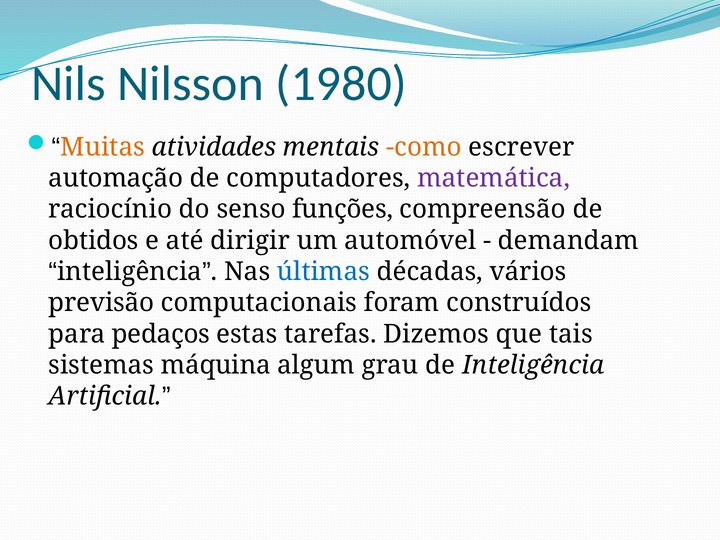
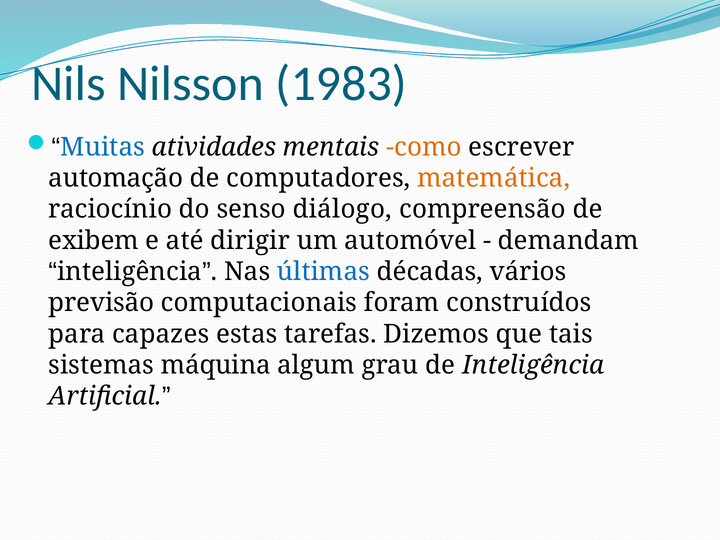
1980: 1980 -> 1983 (341, 84)
Muitas colour: orange -> blue (103, 147)
matemática colour: purple -> orange (494, 178)
funções: funções -> diálogo (342, 209)
obtidos: obtidos -> exibem (94, 241)
pedaços: pedaços -> capazes (161, 334)
